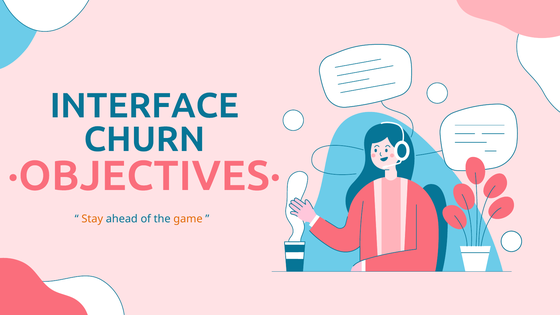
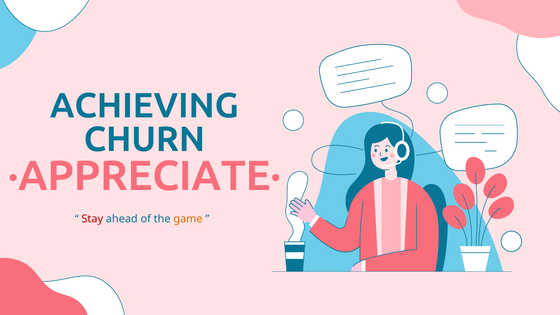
INTERFACE: INTERFACE -> ACHIEVING (144, 106)
·OBJECTIVES·: ·OBJECTIVES· -> ·APPRECIATE· (144, 176)
Stay colour: orange -> red (92, 219)
